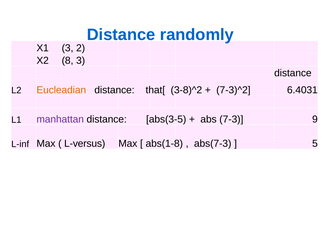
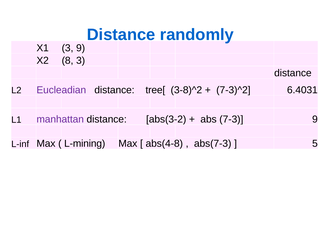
3 2: 2 -> 9 (81, 48)
Eucleadian colour: orange -> purple (61, 90)
that[: that[ -> tree[ (155, 90)
abs(3-5: abs(3-5 -> abs(3-2 (166, 119)
L-versus: L-versus -> L-mining (85, 143)
abs(1-8: abs(1-8 -> abs(4-8 (164, 143)
